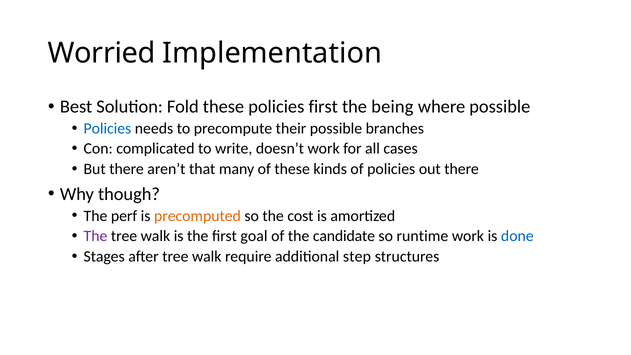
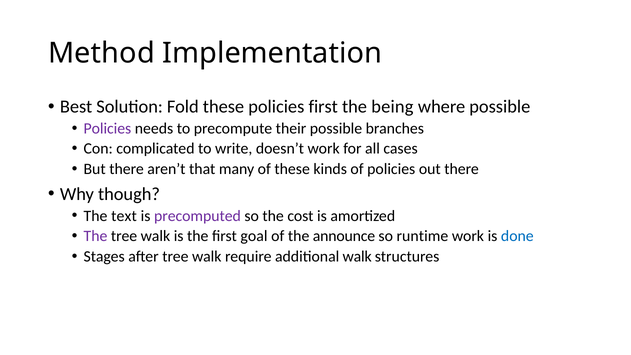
Worried: Worried -> Method (101, 53)
Policies colour: blue -> purple (107, 128)
perf: perf -> text (124, 216)
precomputed colour: orange -> purple (197, 216)
candidate: candidate -> announce (344, 236)
additional step: step -> walk (357, 256)
